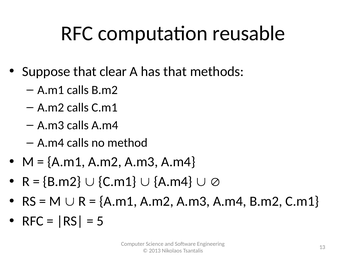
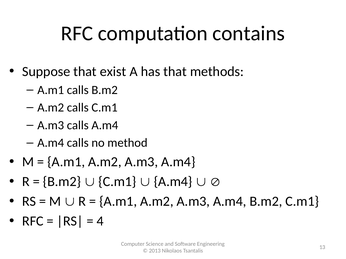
reusable: reusable -> contains (249, 33)
clear: clear -> exist (113, 72)
5: 5 -> 4 (100, 222)
